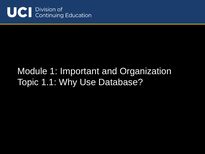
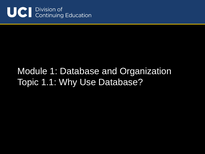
1 Important: Important -> Database (80, 71)
